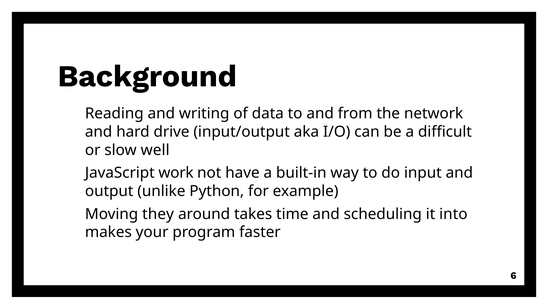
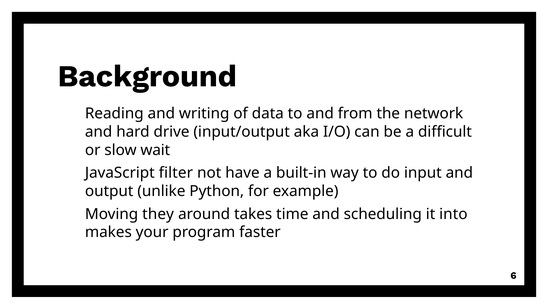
well: well -> wait (155, 150)
work: work -> filter (176, 173)
